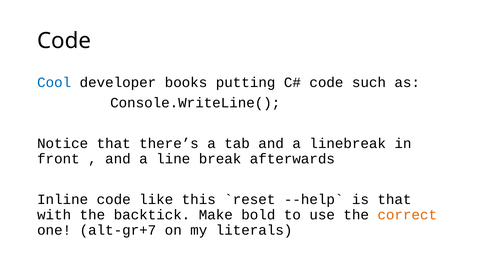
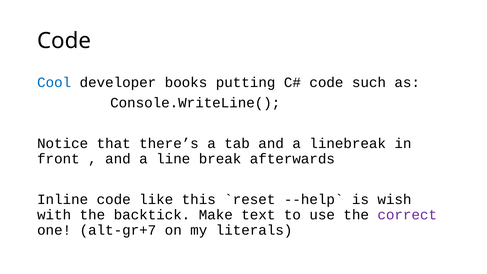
is that: that -> wish (394, 200)
bold: bold -> text (258, 215)
correct colour: orange -> purple (407, 215)
